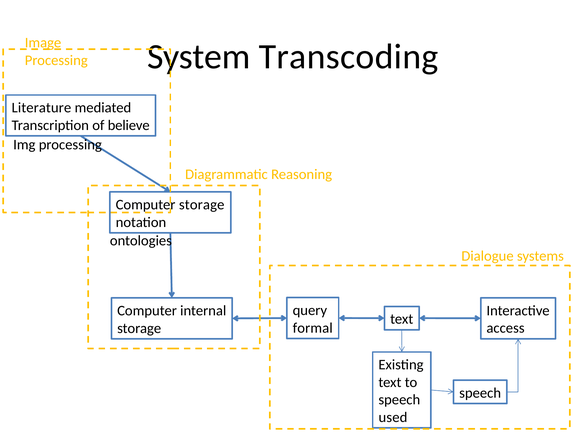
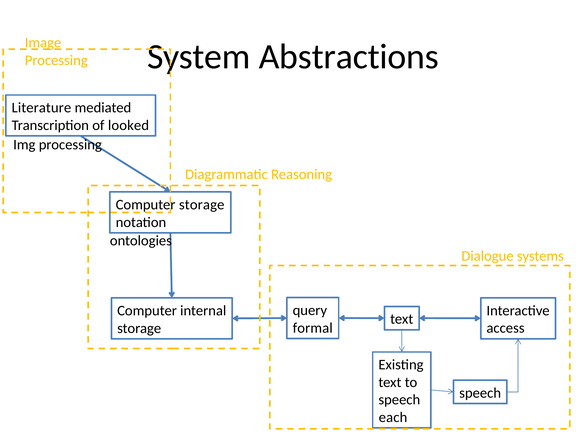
Transcoding: Transcoding -> Abstractions (349, 57)
believe: believe -> looked (129, 125)
used: used -> each (393, 418)
